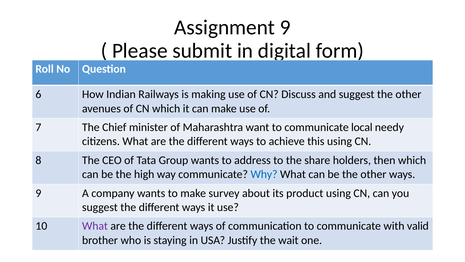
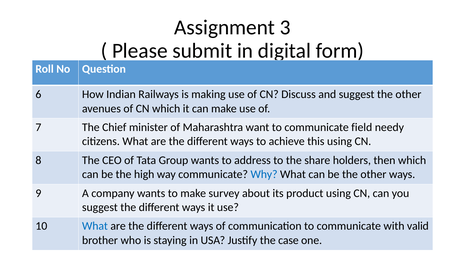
Assignment 9: 9 -> 3 (285, 28)
local: local -> field (362, 127)
What colour: purple -> blue (95, 226)
wait: wait -> case (288, 240)
